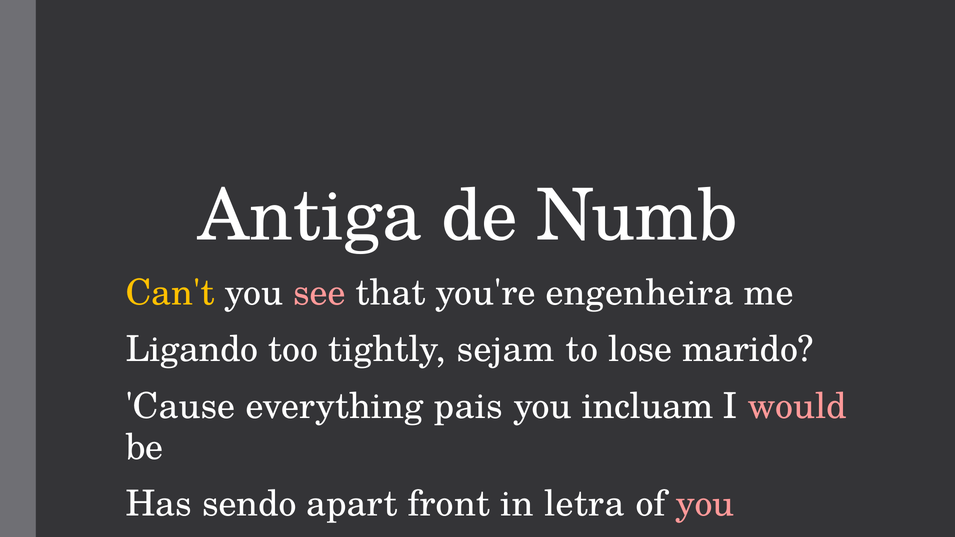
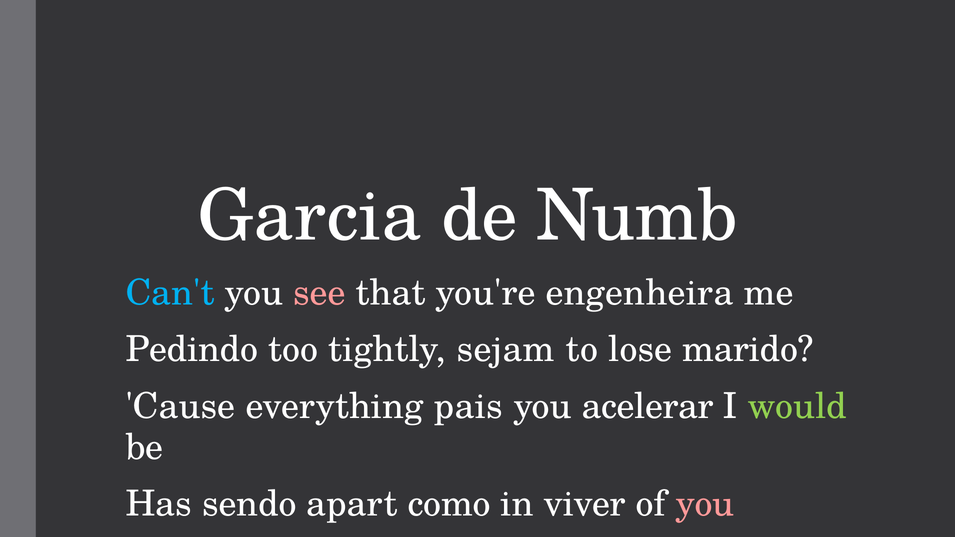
Antiga: Antiga -> Garcia (310, 216)
Can't colour: yellow -> light blue (170, 293)
Ligando: Ligando -> Pedindo (192, 350)
incluam: incluam -> acelerar (648, 407)
would colour: pink -> light green (797, 407)
front: front -> como (449, 504)
letra: letra -> viver (585, 504)
